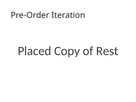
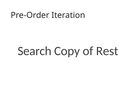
Placed: Placed -> Search (35, 51)
